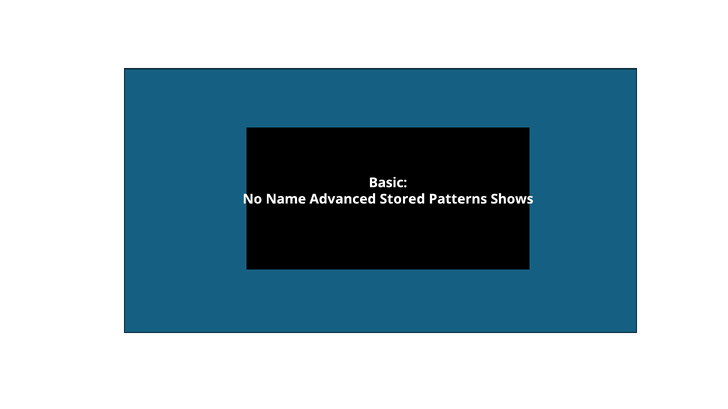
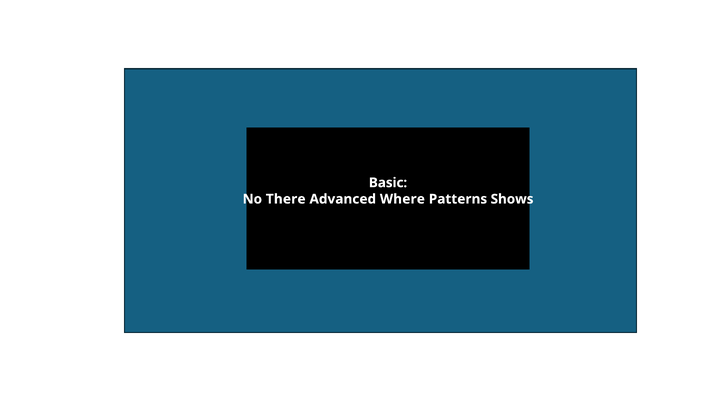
Name: Name -> There (286, 199)
Stored: Stored -> Where (402, 199)
